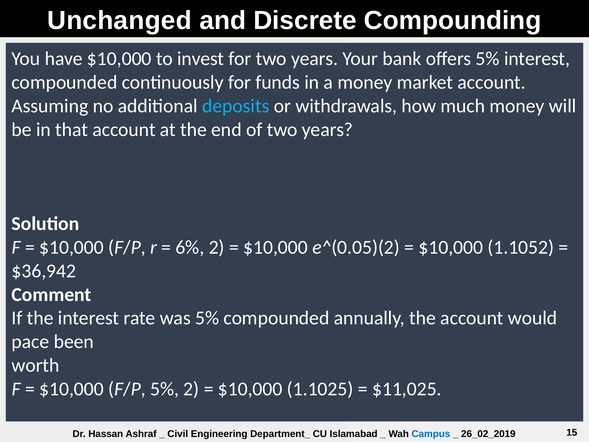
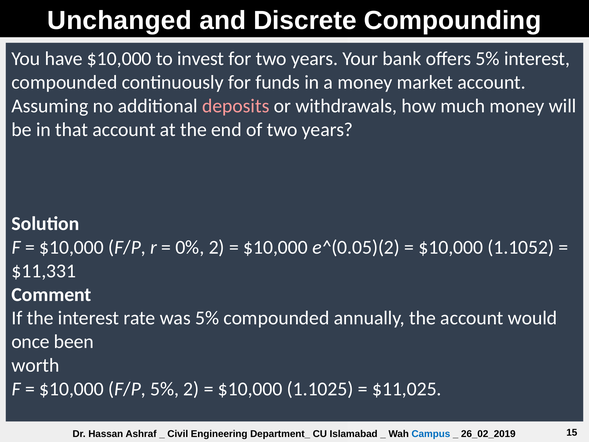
deposits colour: light blue -> pink (236, 106)
6%: 6% -> 0% (190, 247)
$36,942: $36,942 -> $11,331 (44, 271)
pace: pace -> once (31, 342)
